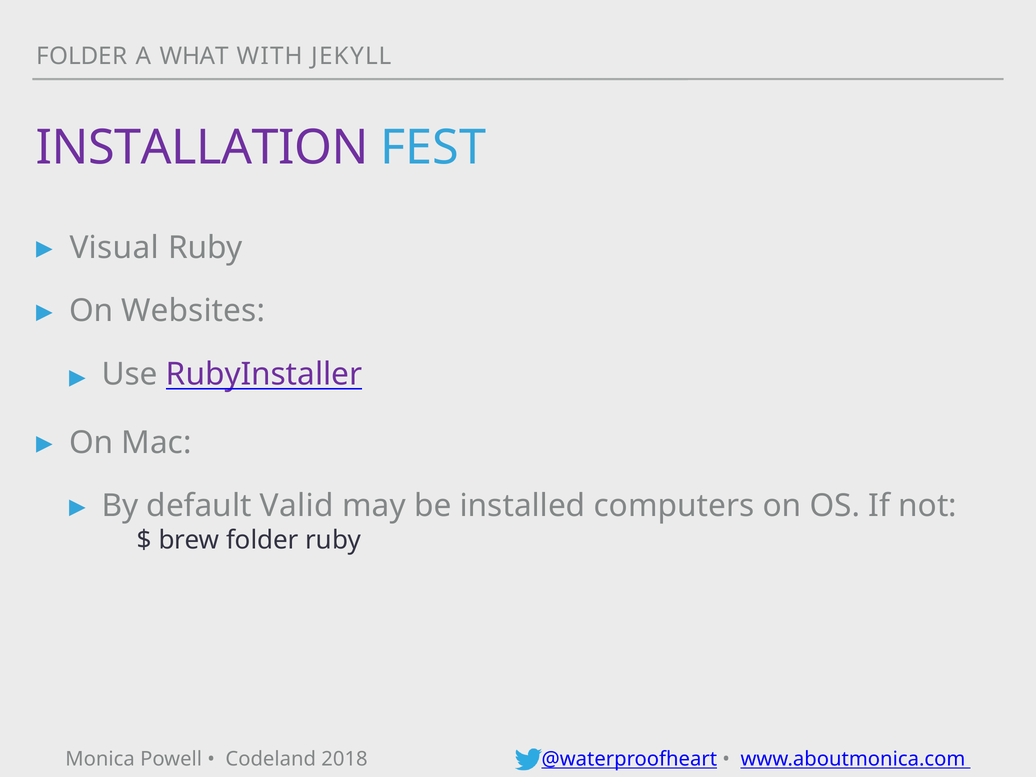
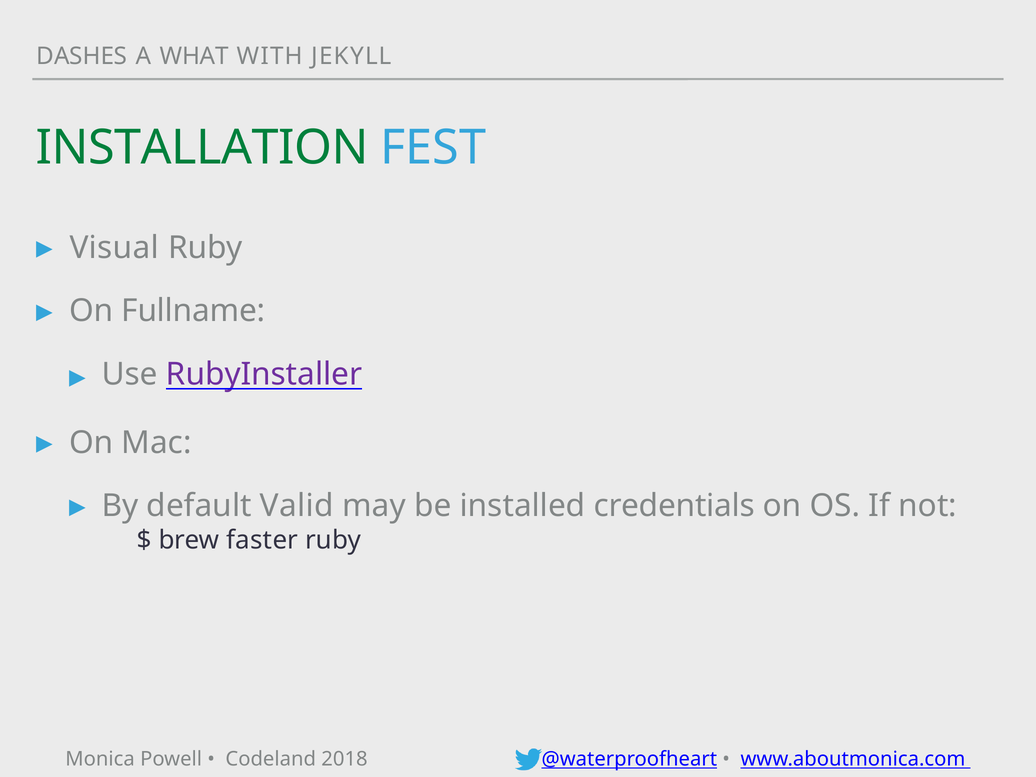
FOLDER: FOLDER -> DASHES (82, 56)
INSTALLATION colour: purple -> green (202, 148)
Websites: Websites -> Fullname (193, 311)
computers: computers -> credentials (674, 506)
brew folder: folder -> faster (262, 540)
